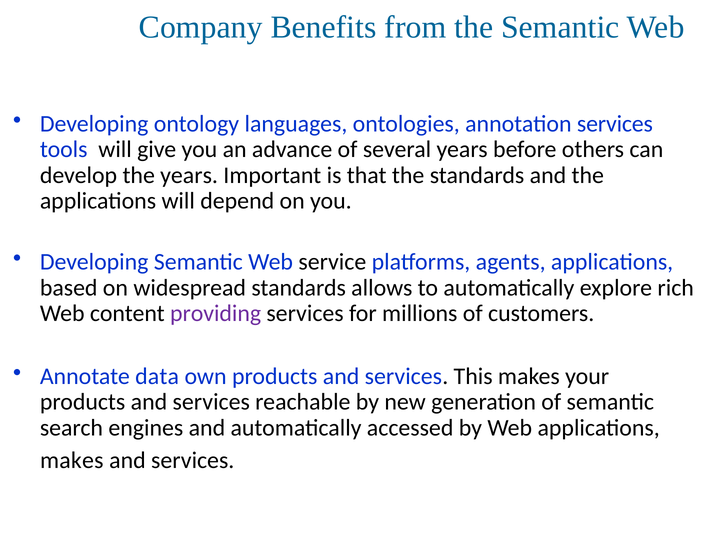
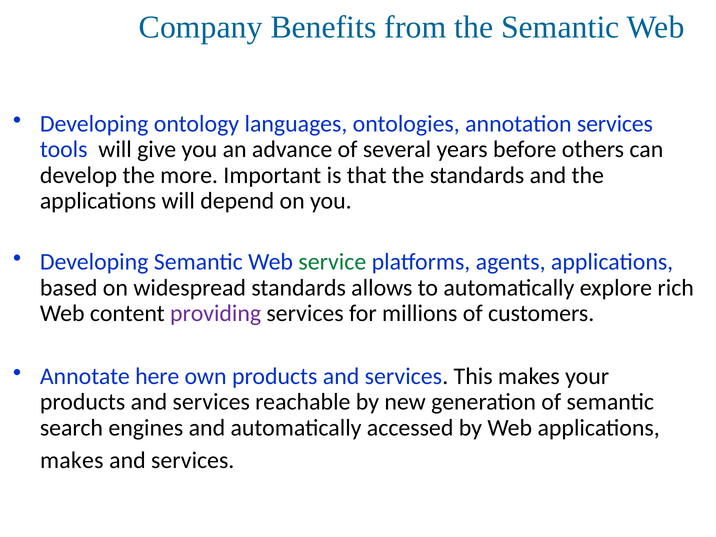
the years: years -> more (189, 175)
service colour: black -> green (332, 262)
data: data -> here (157, 376)
